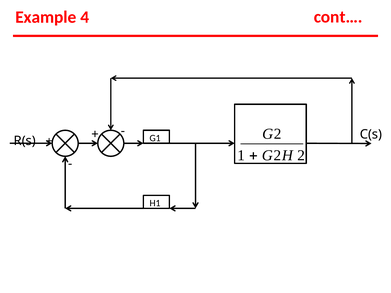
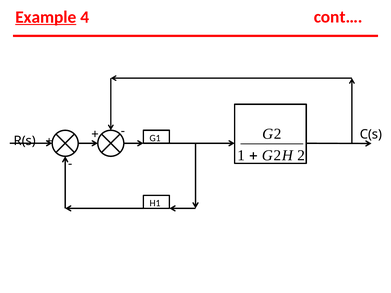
Example underline: none -> present (46, 17)
